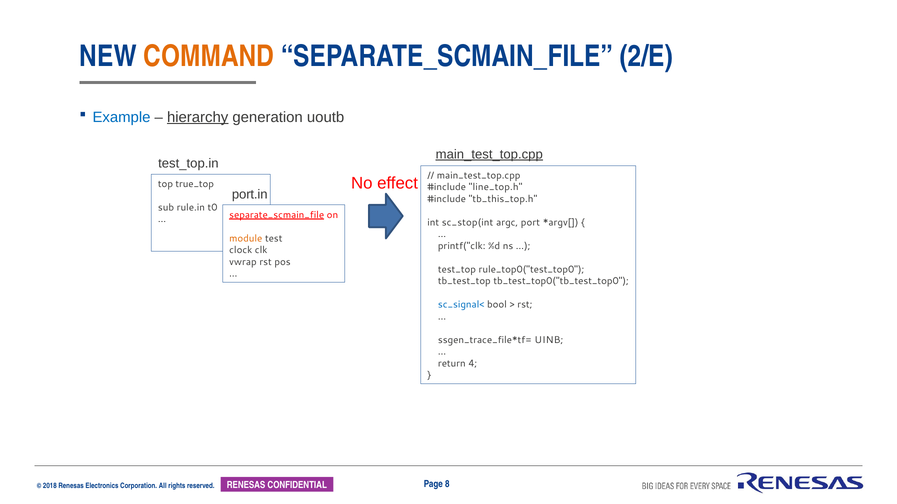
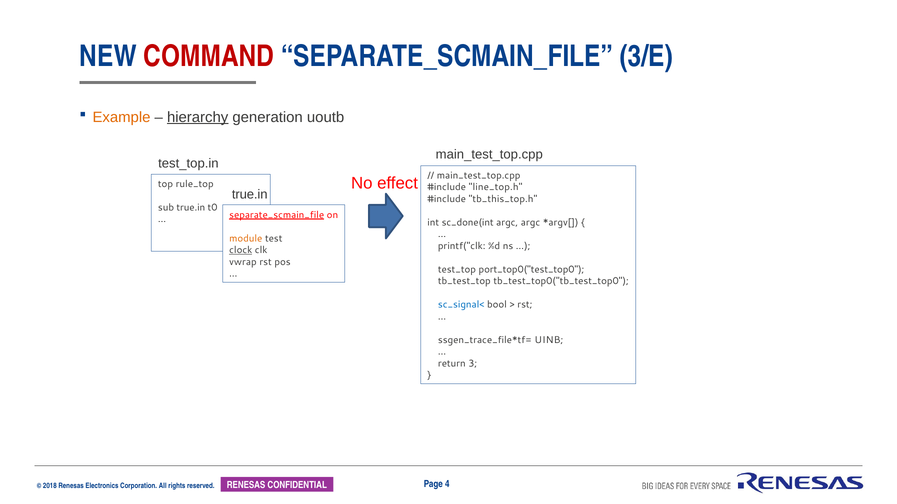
COMMAND colour: orange -> red (209, 56)
2/E: 2/E -> 3/E (646, 56)
Example colour: blue -> orange (122, 117)
main_test_top.cpp underline: present -> none (489, 155)
true_top: true_top -> rule_top (195, 184)
port.in: port.in -> true.in (250, 195)
sub rule.in: rule.in -> true.in (191, 208)
sc_stop(int: sc_stop(int -> sc_done(int (468, 223)
argc port: port -> argc (530, 223)
clock underline: none -> present (241, 250)
rule_top0("test_top0: rule_top0("test_top0 -> port_top0("test_top0 (531, 270)
4: 4 -> 3 (473, 364)
8: 8 -> 4 (447, 485)
